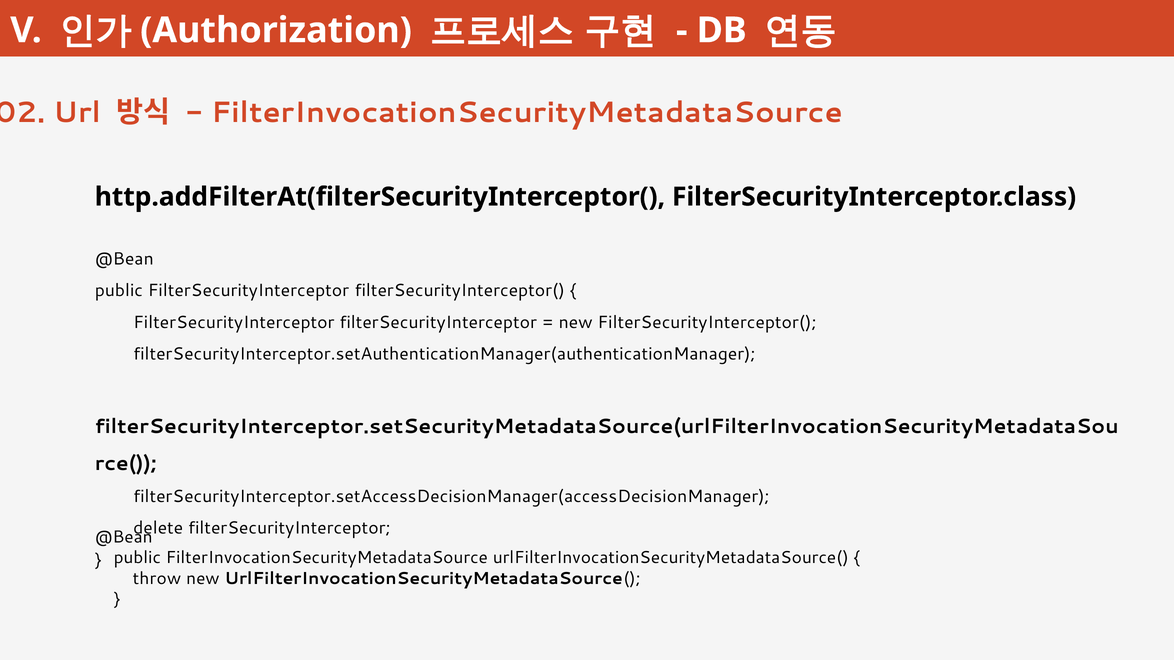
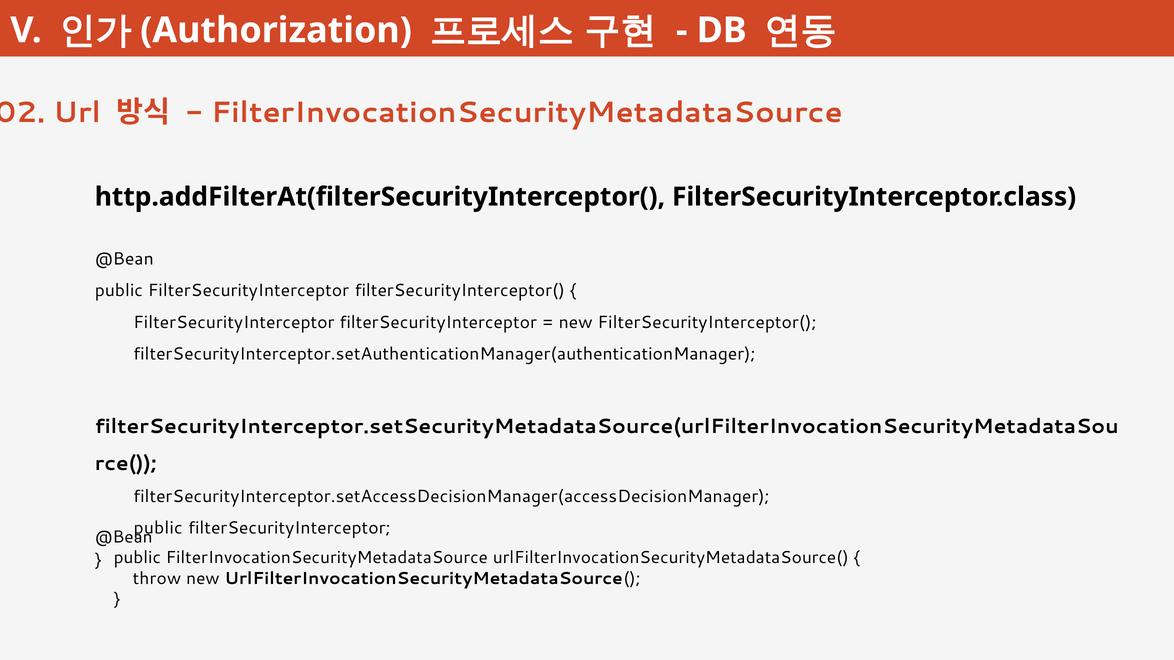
delete: delete -> public (158, 528)
